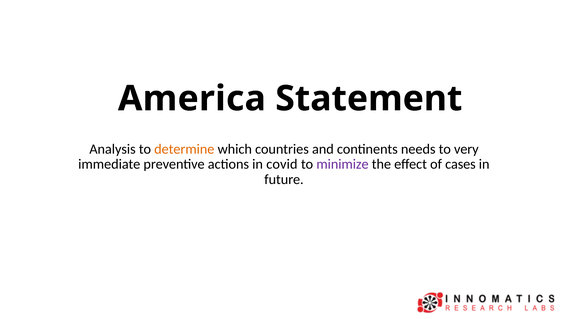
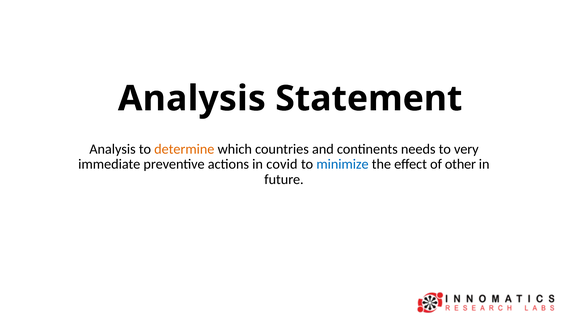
America: America -> Analysis (192, 99)
minimize colour: purple -> blue (342, 165)
cases: cases -> other (460, 165)
